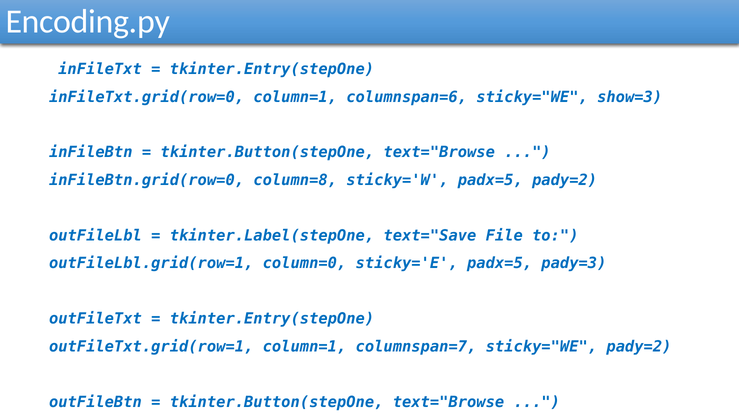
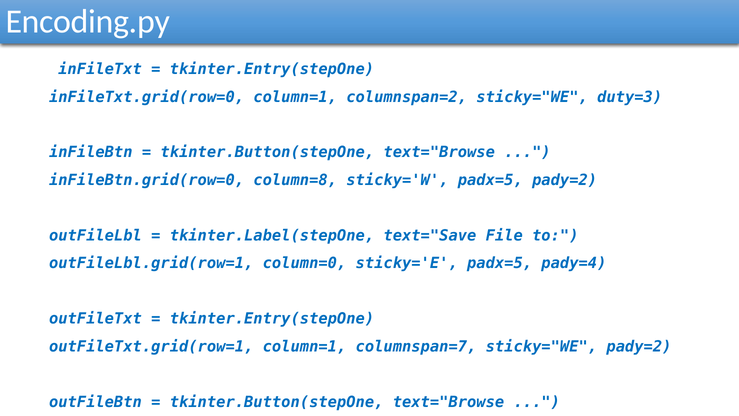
columnspan=6: columnspan=6 -> columnspan=2 (407, 97)
show=3: show=3 -> duty=3 (630, 97)
pady=3: pady=3 -> pady=4 (574, 263)
